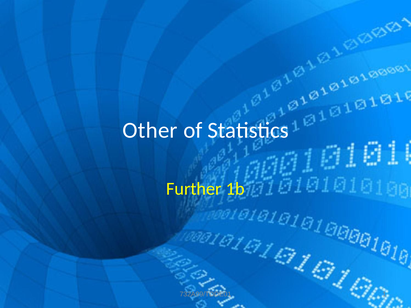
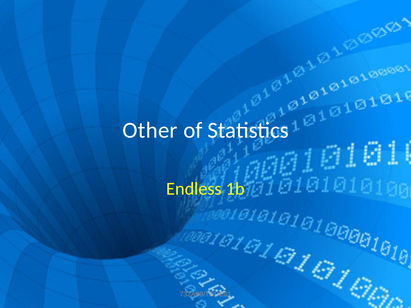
Further: Further -> Endless (194, 189)
